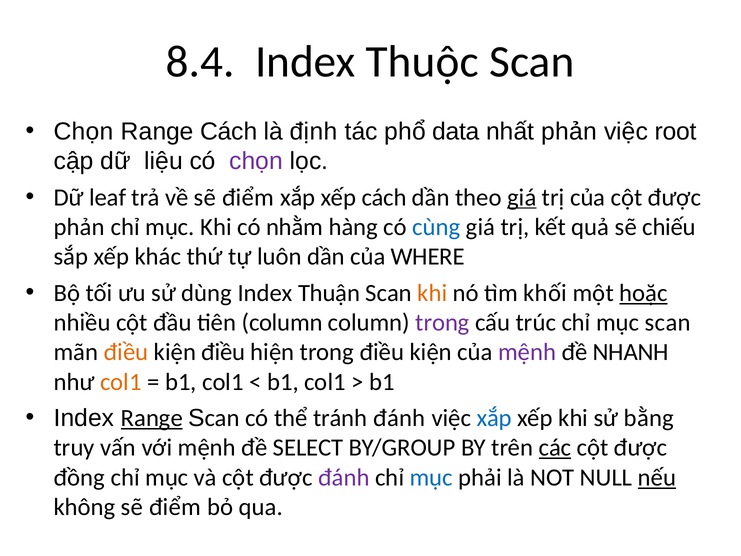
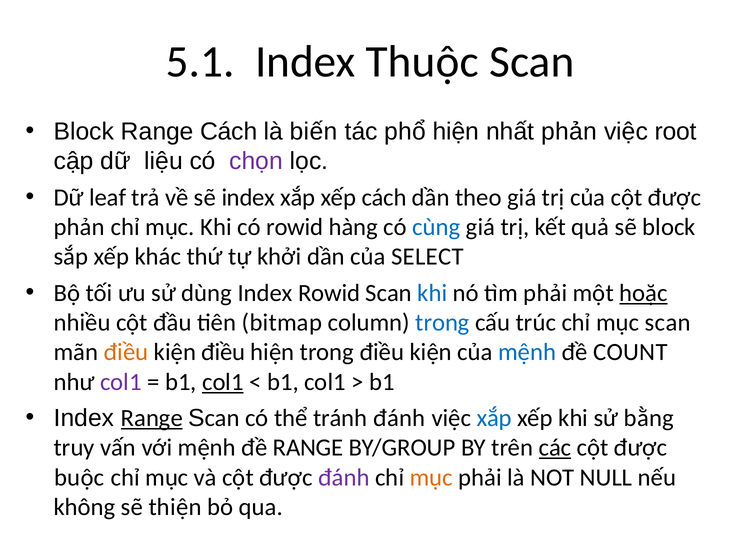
8.4: 8.4 -> 5.1 (200, 62)
Chọn: Chọn -> Block (84, 131)
định: định -> biến (314, 131)
phổ data: data -> hiện (456, 131)
về sẽ điểm: điểm -> index (248, 197)
giá underline: present -> none (522, 197)
có nhằm: nhằm -> rowid (295, 227)
sẽ chiếu: chiếu -> block (669, 227)
luôn: luôn -> khởi (279, 257)
WHERE: WHERE -> SELECT (427, 257)
Index Thuận: Thuận -> Rowid (329, 293)
khi colour: orange -> blue (432, 293)
tìm khối: khối -> phải (545, 293)
tiên column: column -> bitmap (282, 322)
trong colour: purple -> blue (442, 322)
mệnh colour: purple -> blue (527, 352)
NHANH: NHANH -> COUNT (631, 352)
col1 colour: orange -> purple (121, 382)
col1 underline: none -> present (223, 382)
đề SELECT: SELECT -> RANGE (308, 448)
đồng: đồng -> buộc (79, 477)
mục colour: blue -> orange (431, 477)
nếu underline: present -> none (657, 477)
không sẽ điểm: điểm -> thiện (175, 507)
